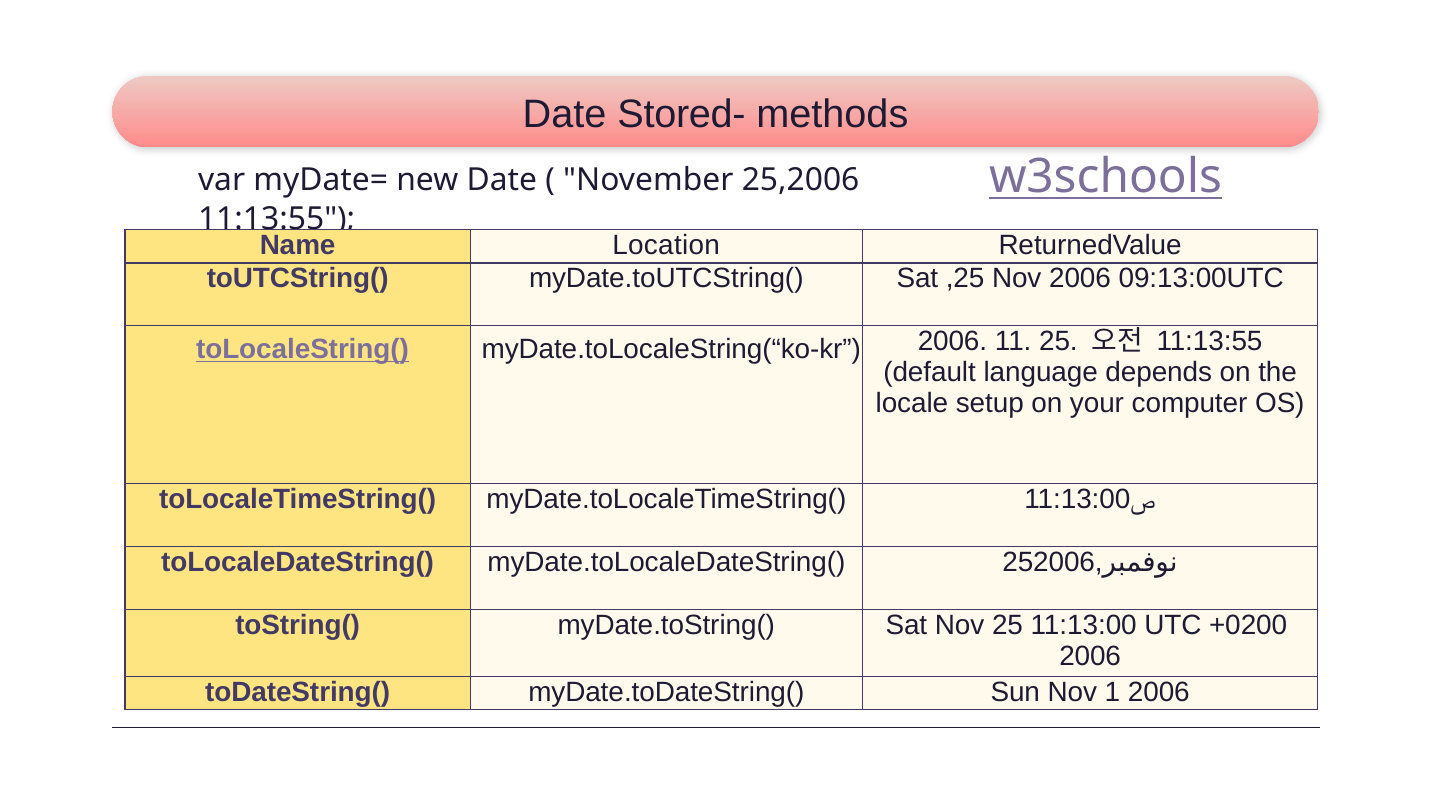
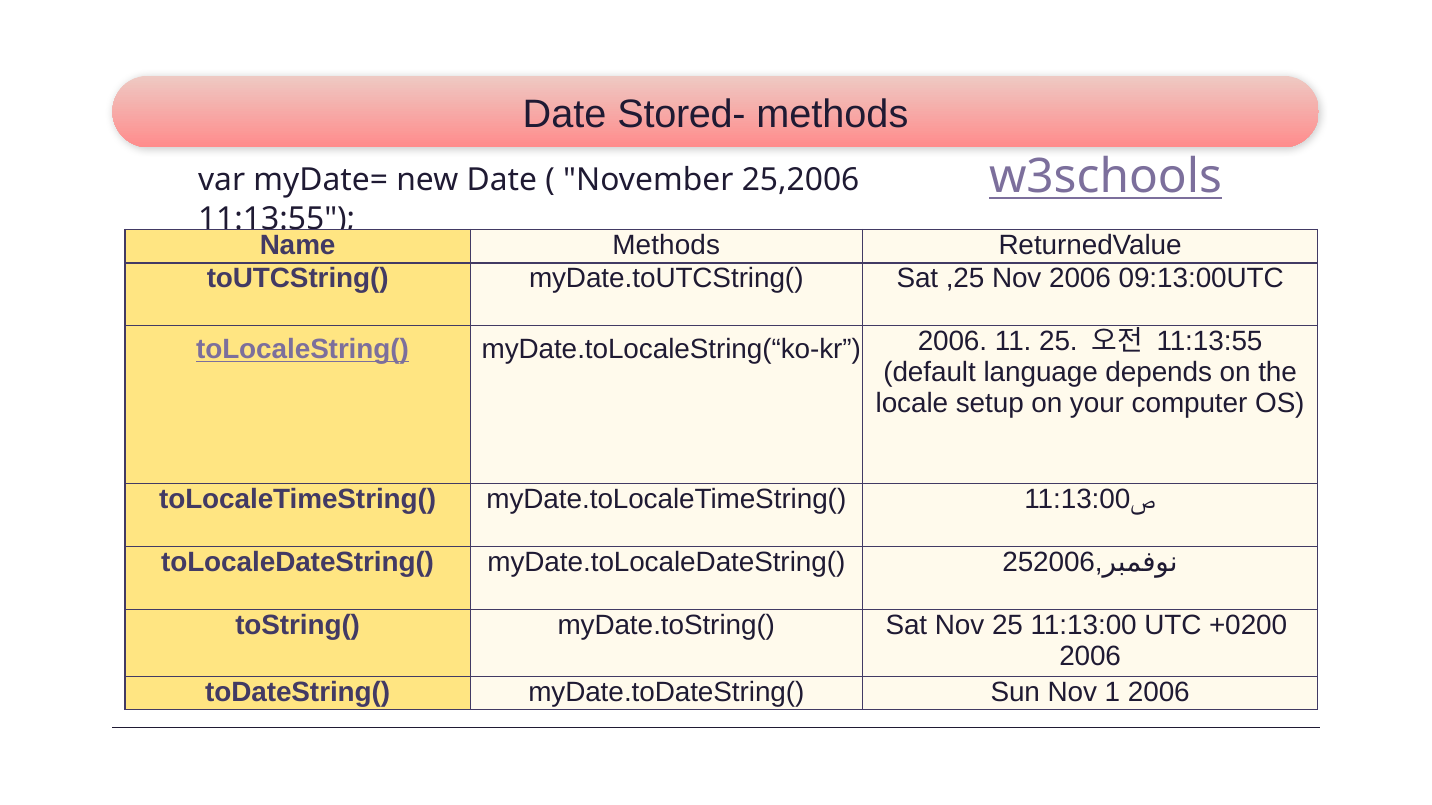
Name Location: Location -> Methods (666, 245)
